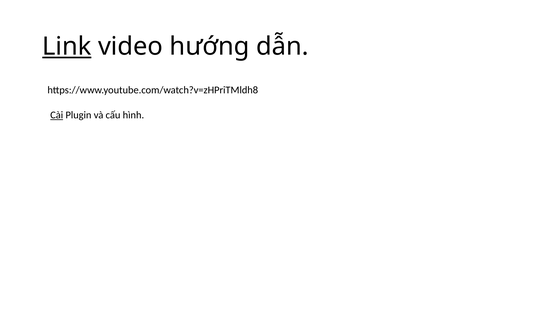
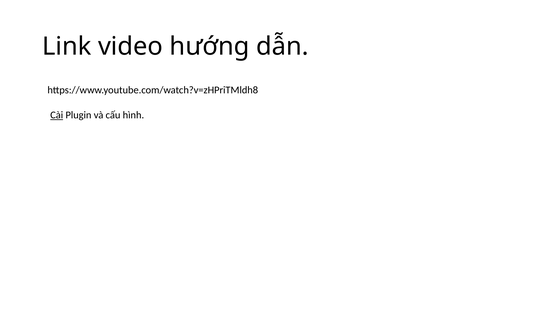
Link underline: present -> none (67, 47)
